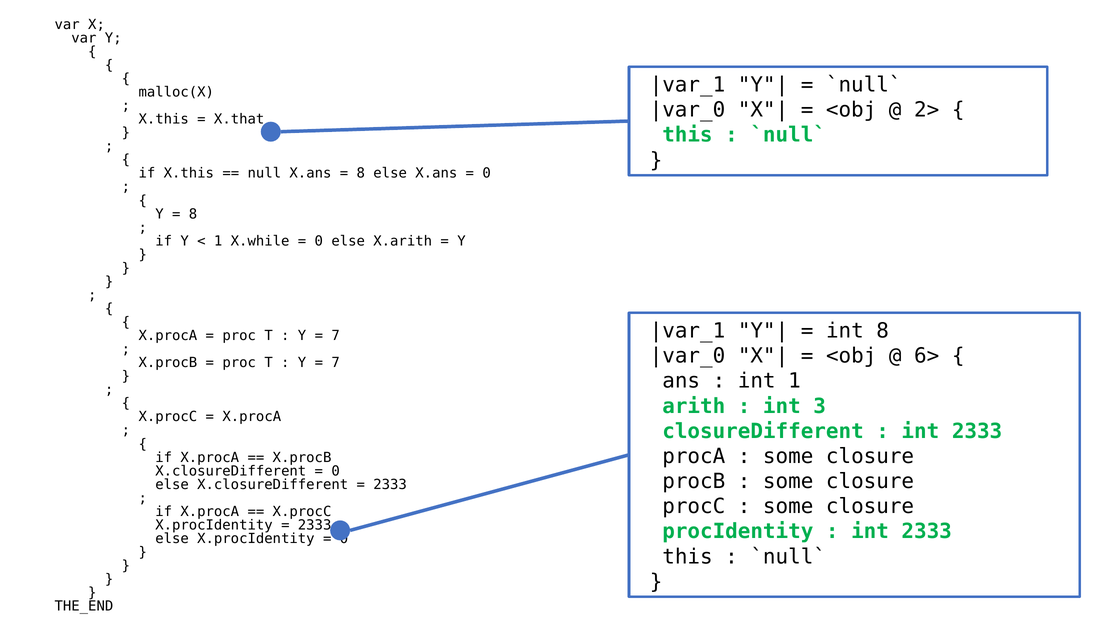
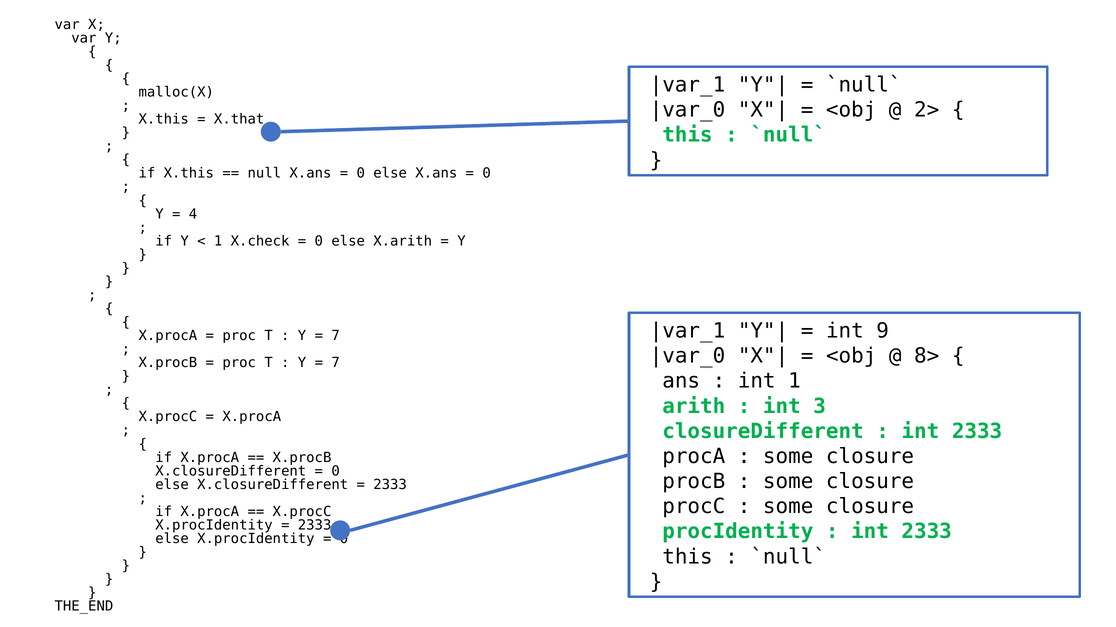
8: 8 -> 0 (361, 174)
8: 8 -> 4 (193, 214)
X.while: X.while -> X.check (260, 241)
int 8: 8 -> 9 (883, 331)
6>: 6> -> 8> (927, 356)
